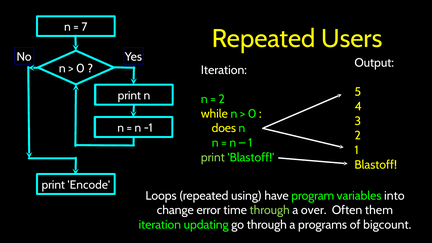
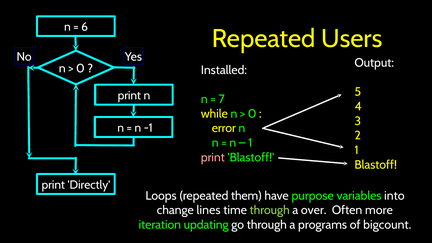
7: 7 -> 6 (85, 27)
Iteration: Iteration -> Installed (224, 70)
2: 2 -> 7 (222, 99)
does: does -> error (224, 128)
print colour: light green -> pink (213, 157)
Encode: Encode -> Directly (89, 185)
using: using -> them (246, 196)
program: program -> purpose (313, 196)
error: error -> lines (209, 210)
them: them -> more (379, 210)
